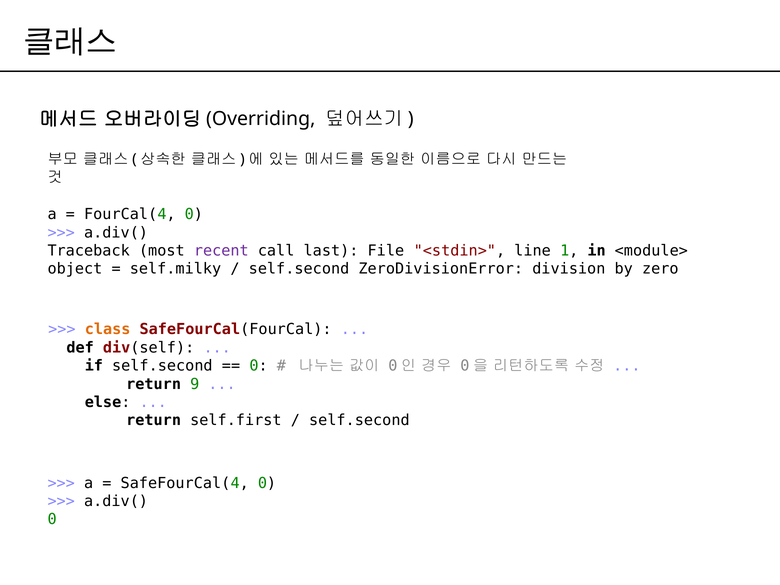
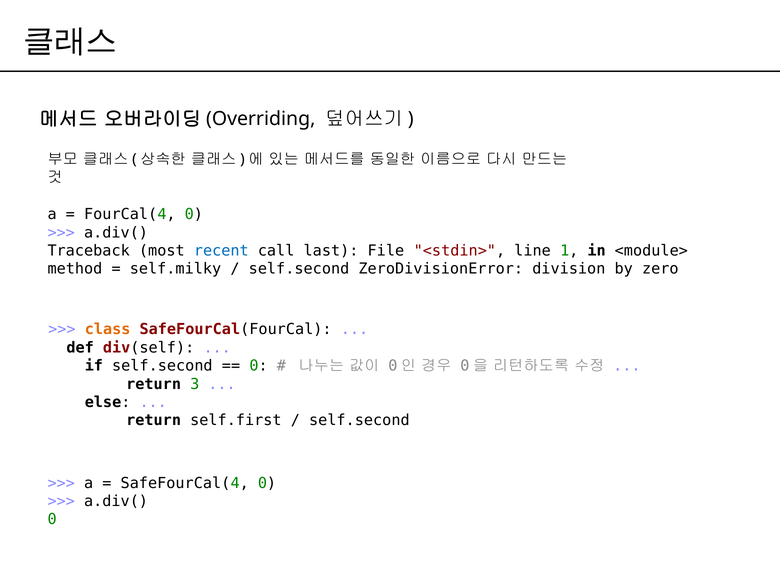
recent colour: purple -> blue (221, 251)
object: object -> method (75, 269)
9: 9 -> 3 (195, 384)
